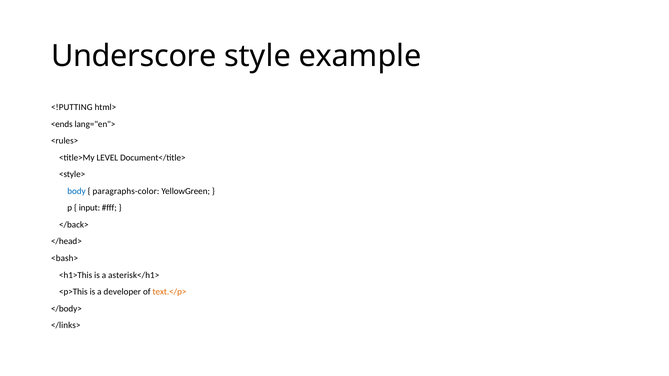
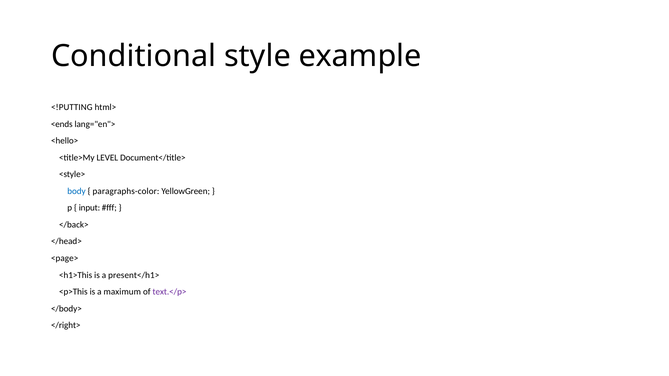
Underscore: Underscore -> Conditional (134, 56)
<rules>: <rules> -> <hello> (65, 141)
<bash>: <bash> -> <page> (65, 258)
asterisk</h1>: asterisk</h1> -> present</h1> (134, 275)
developer: developer -> maximum (122, 292)
text.</p> colour: orange -> purple (169, 292)
</links>: </links> -> </right> (66, 326)
